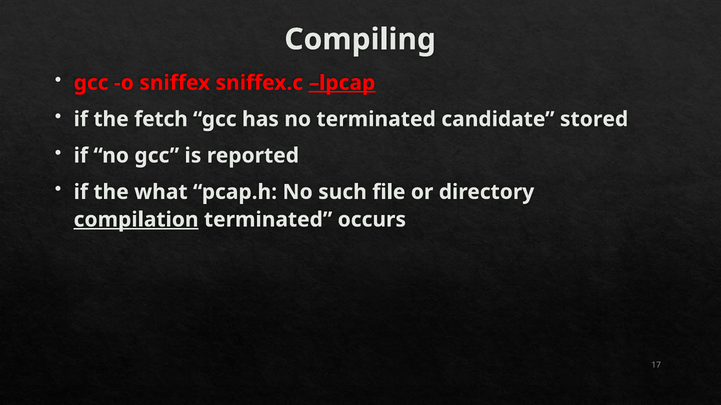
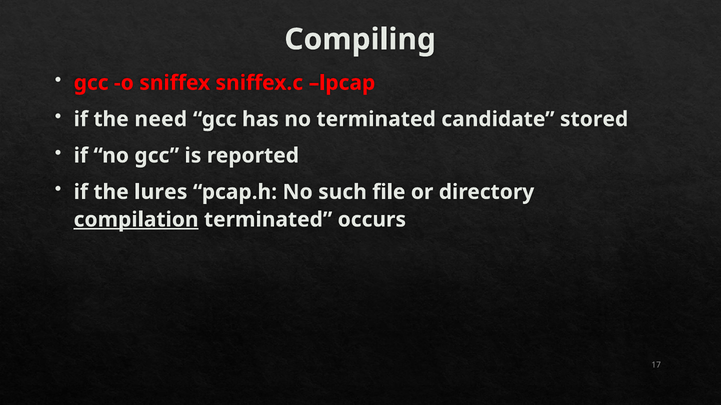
lpcap underline: present -> none (342, 83)
fetch: fetch -> need (161, 119)
what: what -> lures (161, 192)
